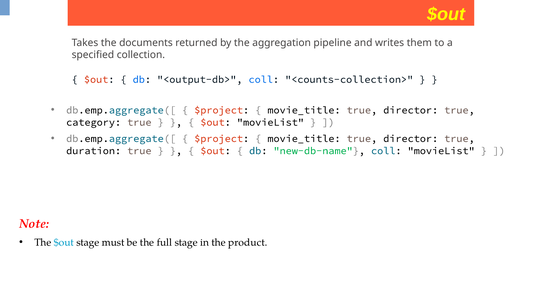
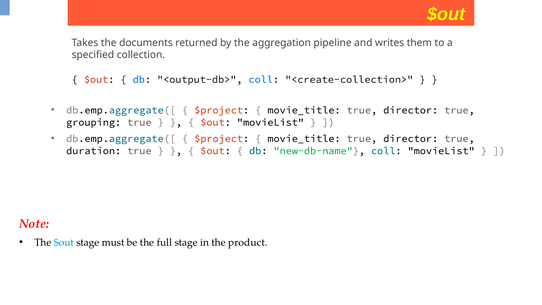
<counts-collection>: <counts-collection> -> <create-collection> (349, 79)
category: category -> grouping (94, 122)
